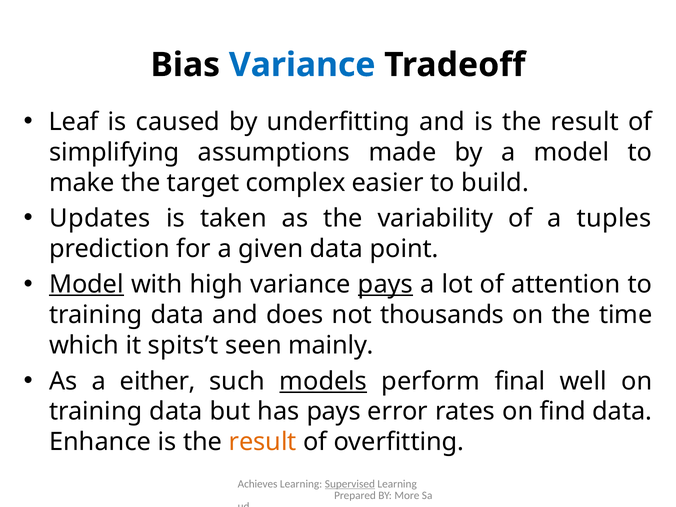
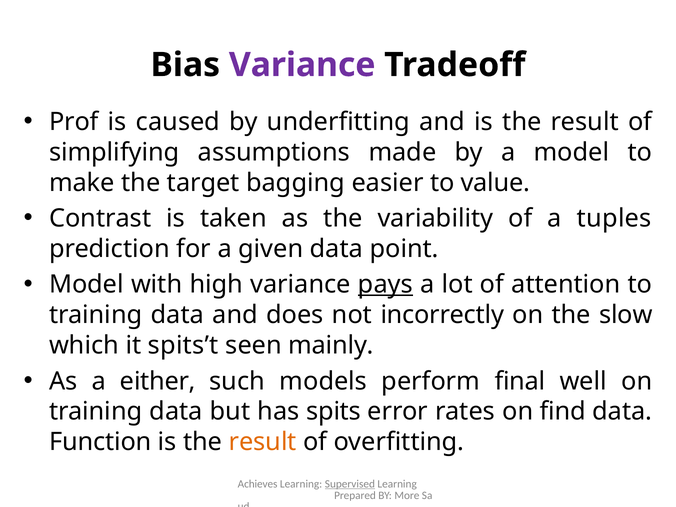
Variance colour: blue -> purple (302, 65)
Leaf: Leaf -> Prof (74, 122)
complex: complex -> bagging (296, 183)
build: build -> value (495, 183)
Updates: Updates -> Contrast (100, 218)
Model underline: present -> none (86, 285)
thousands: thousands -> incorrectly (442, 315)
time: time -> slow (626, 315)
models underline: present -> none (323, 381)
has pays: pays -> spits (334, 412)
Enhance: Enhance -> Function (100, 442)
